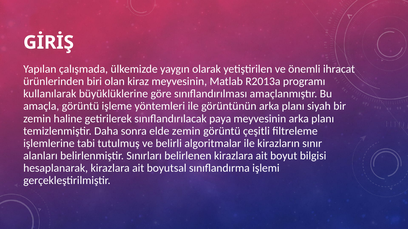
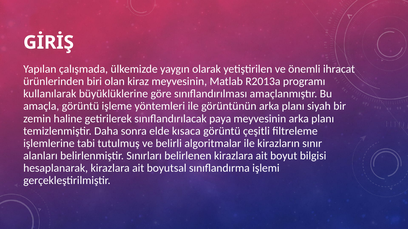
elde zemin: zemin -> kısaca (186, 131)
